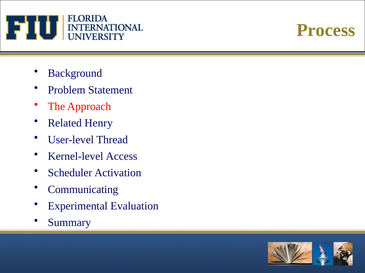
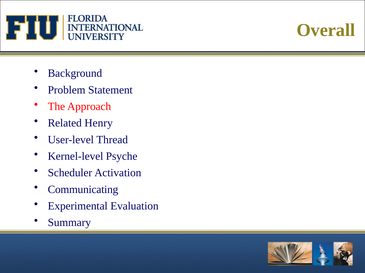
Process: Process -> Overall (326, 30)
Access: Access -> Psyche (122, 157)
